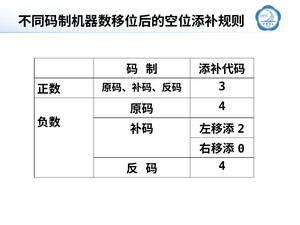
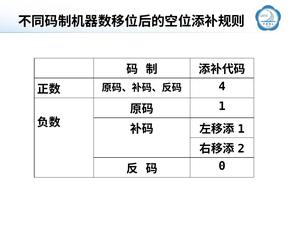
3: 3 -> 4 (222, 86)
4: 4 -> 1 (222, 106)
2: 2 -> 1 (241, 129)
0: 0 -> 2 (241, 149)
4: 4 -> 0 (222, 166)
